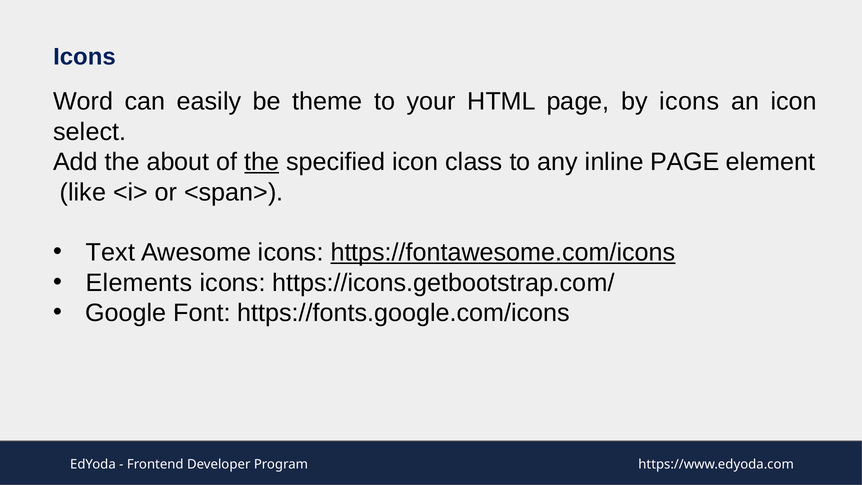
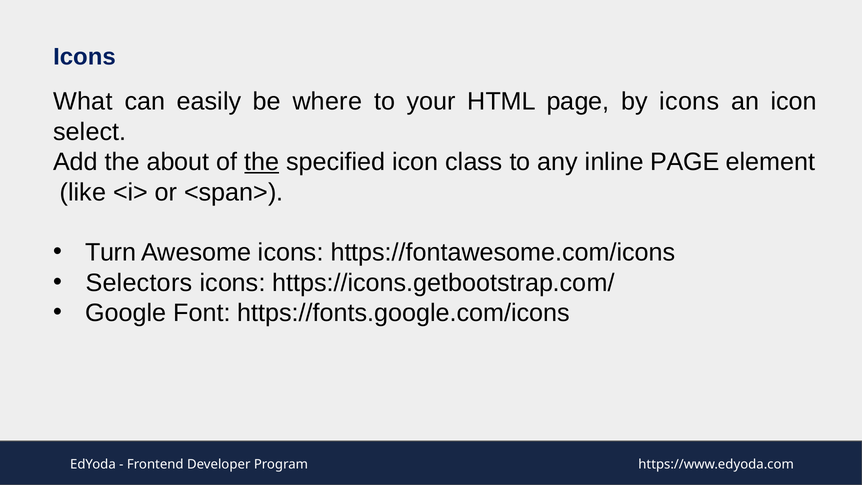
Word: Word -> What (83, 102)
theme: theme -> where (327, 102)
Text: Text -> Turn (111, 253)
https://fontawesome.com/icons underline: present -> none (503, 253)
Elements: Elements -> Selectors (139, 283)
